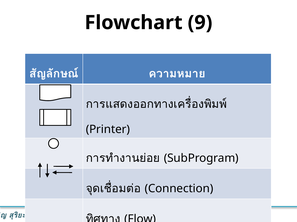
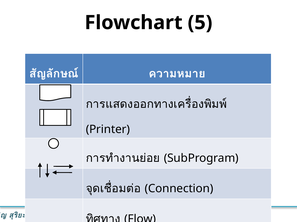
9: 9 -> 5 (200, 23)
